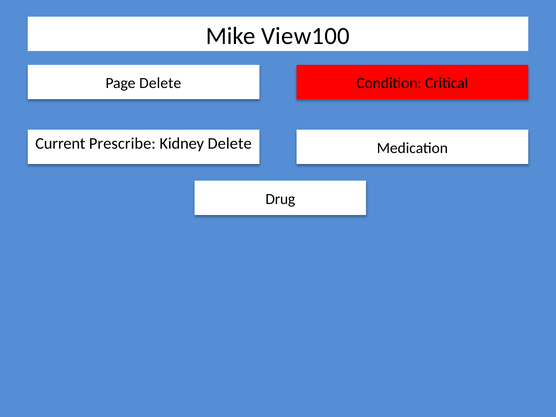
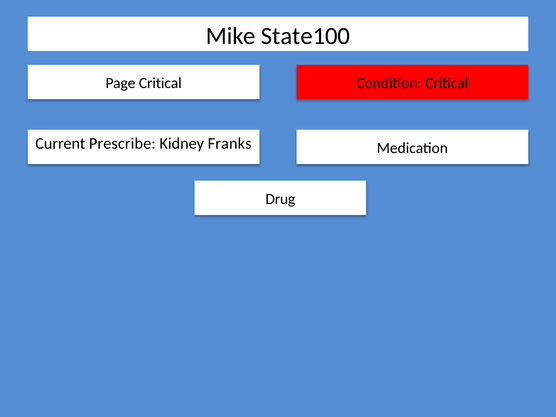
View100: View100 -> State100 (306, 36)
Page Delete: Delete -> Critical (160, 83)
Kidney Delete: Delete -> Franks (230, 143)
